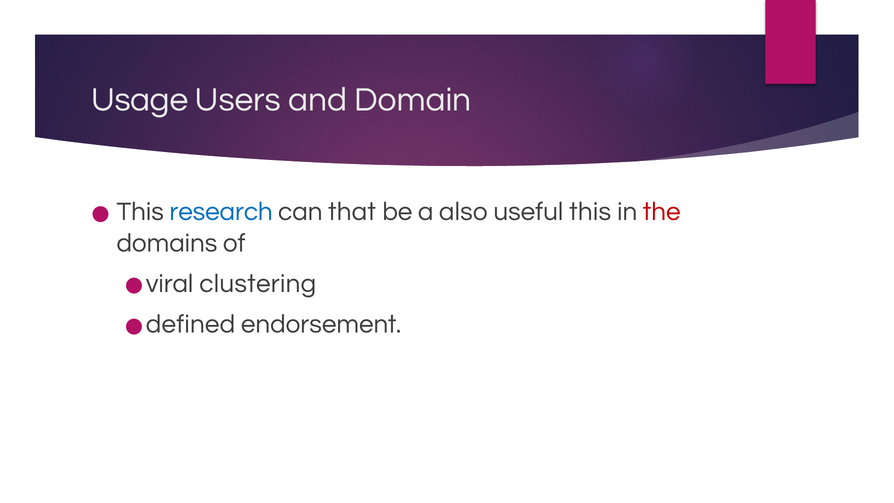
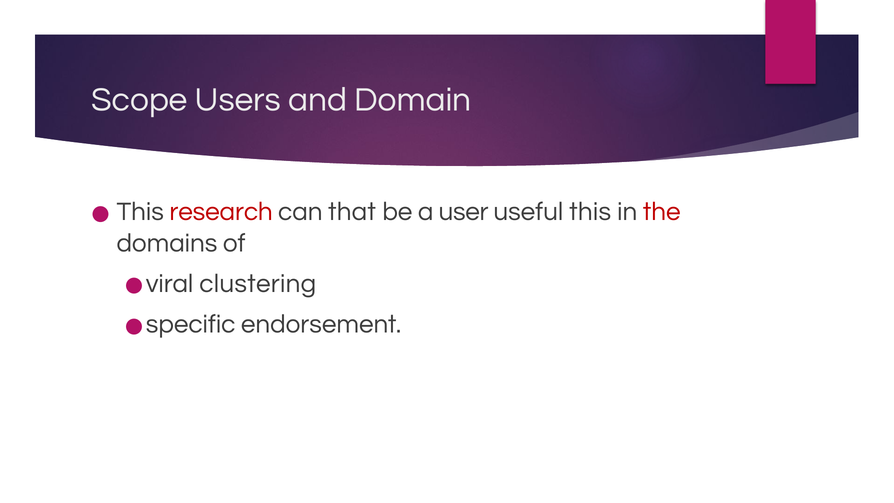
Usage: Usage -> Scope (140, 100)
research colour: blue -> red (221, 212)
also: also -> user (464, 212)
defined: defined -> specific (191, 324)
